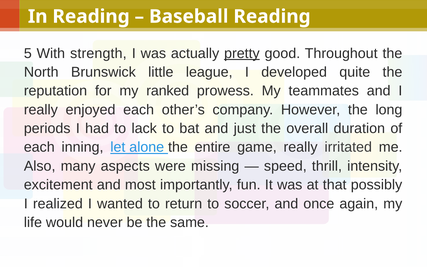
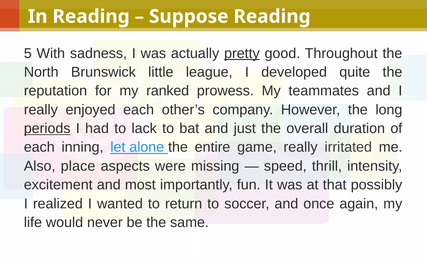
Baseball: Baseball -> Suppose (189, 16)
strength: strength -> sadness (98, 53)
periods underline: none -> present (47, 128)
many: many -> place (78, 166)
